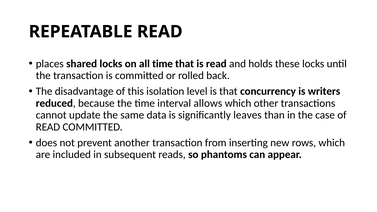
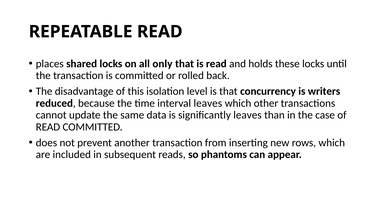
all time: time -> only (162, 64)
interval allows: allows -> leaves (208, 103)
